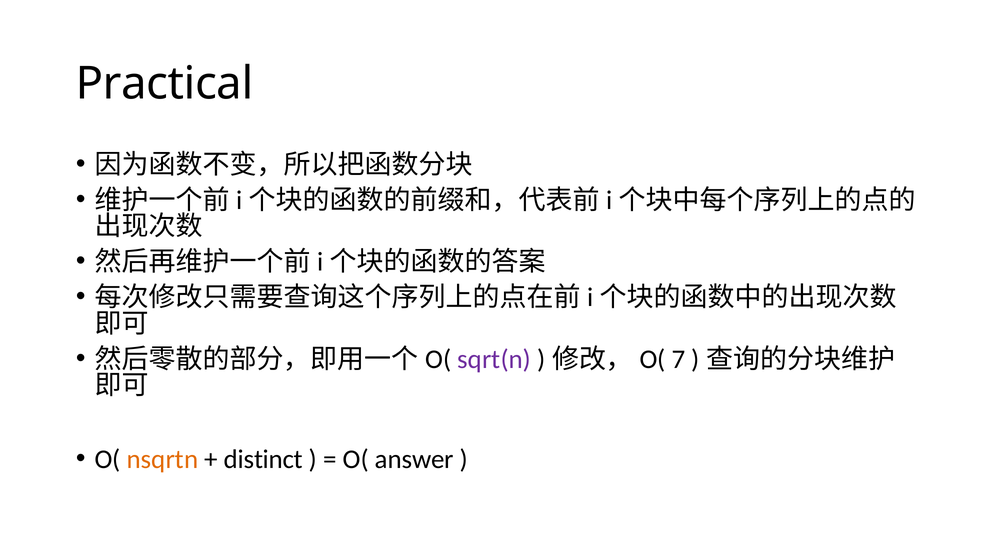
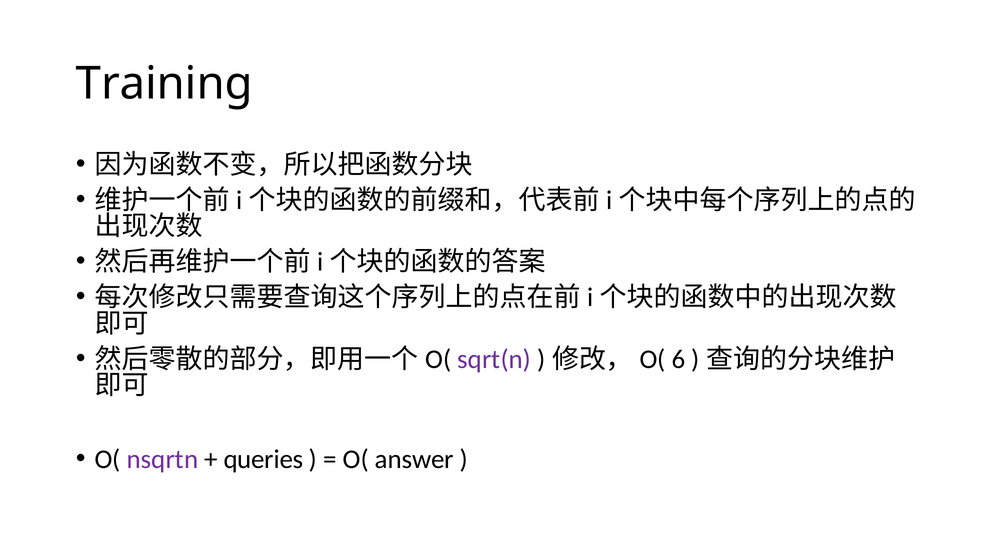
Practical: Practical -> Training (164, 84)
7: 7 -> 6 (678, 359)
nsqrtn colour: orange -> purple (162, 460)
distinct: distinct -> queries (263, 460)
